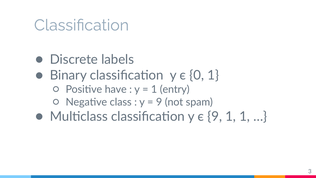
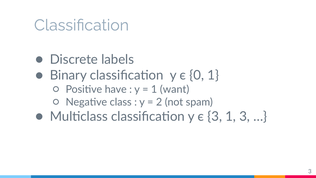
entry: entry -> want (175, 89)
9: 9 -> 2 (159, 102)
є 9: 9 -> 3 (215, 116)
1 1: 1 -> 3 (245, 116)
